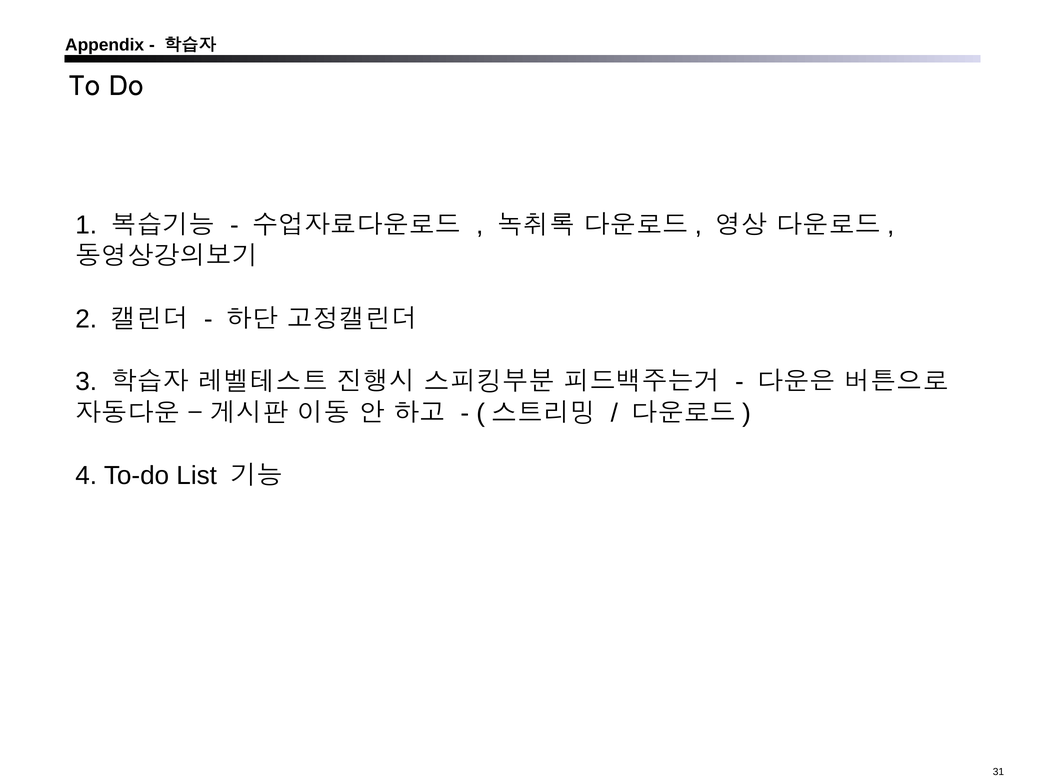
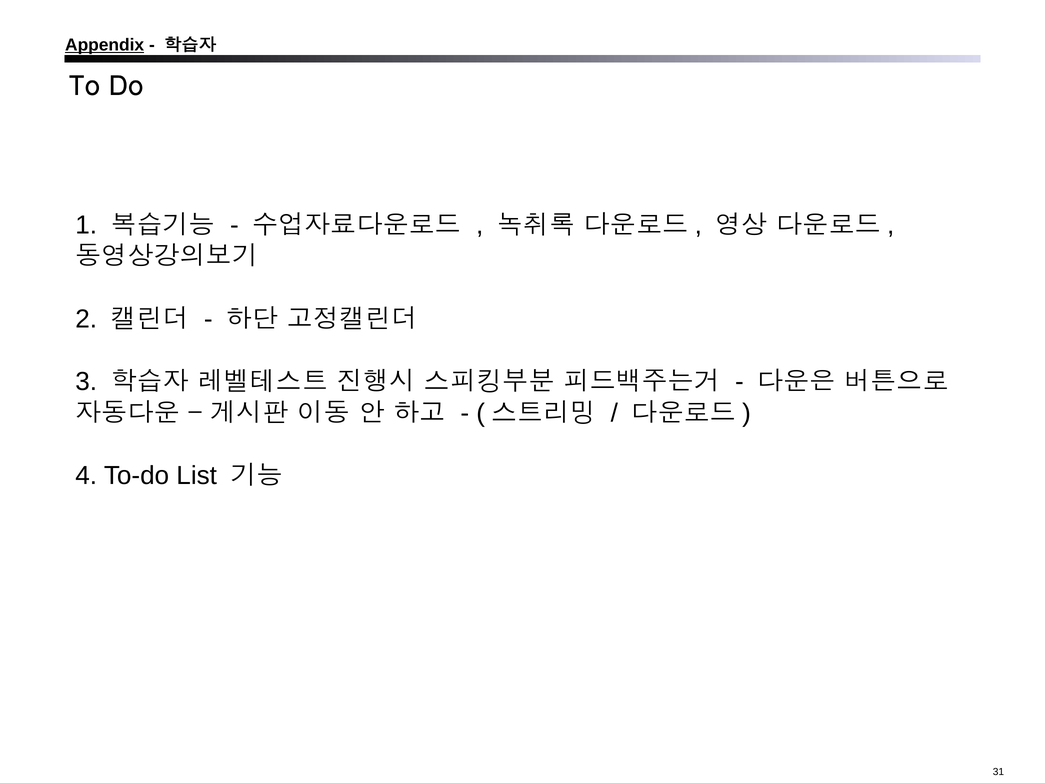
Appendix underline: none -> present (105, 45)
